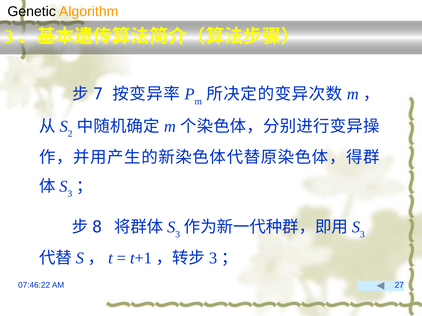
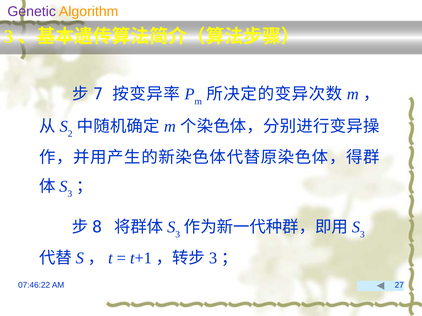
Genetic colour: black -> purple (32, 11)
